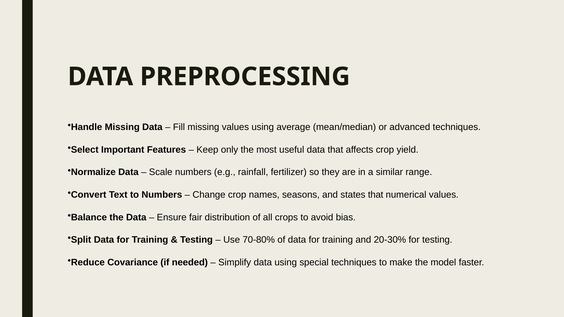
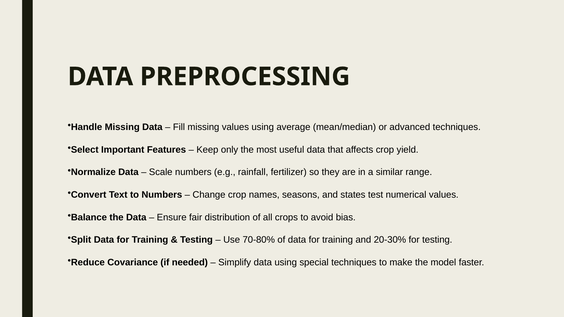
states that: that -> test (376, 195)
